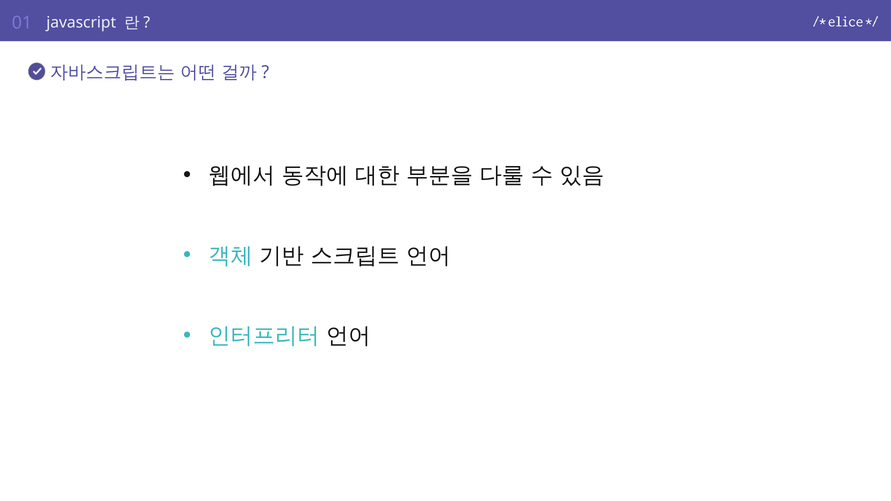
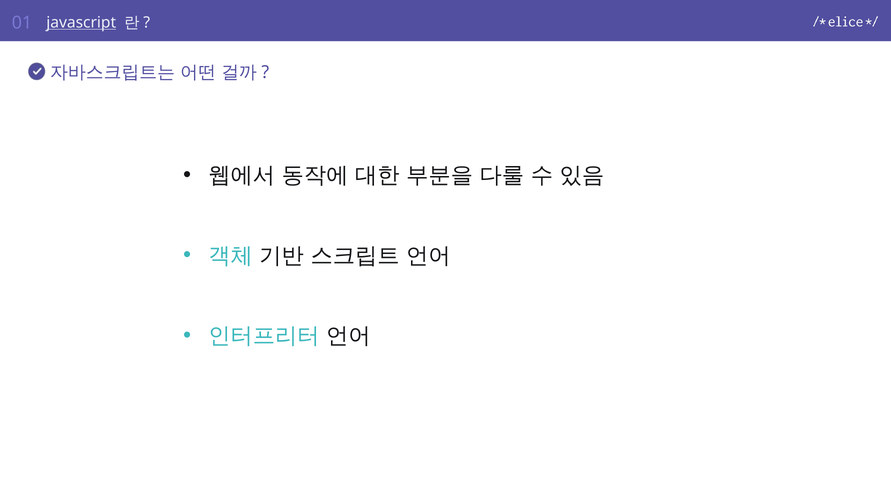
javascript underline: none -> present (81, 23)
